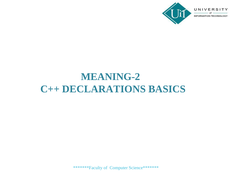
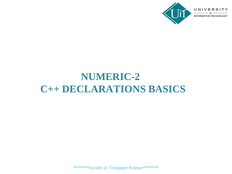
MEANING-2: MEANING-2 -> NUMERIC-2 (110, 77)
